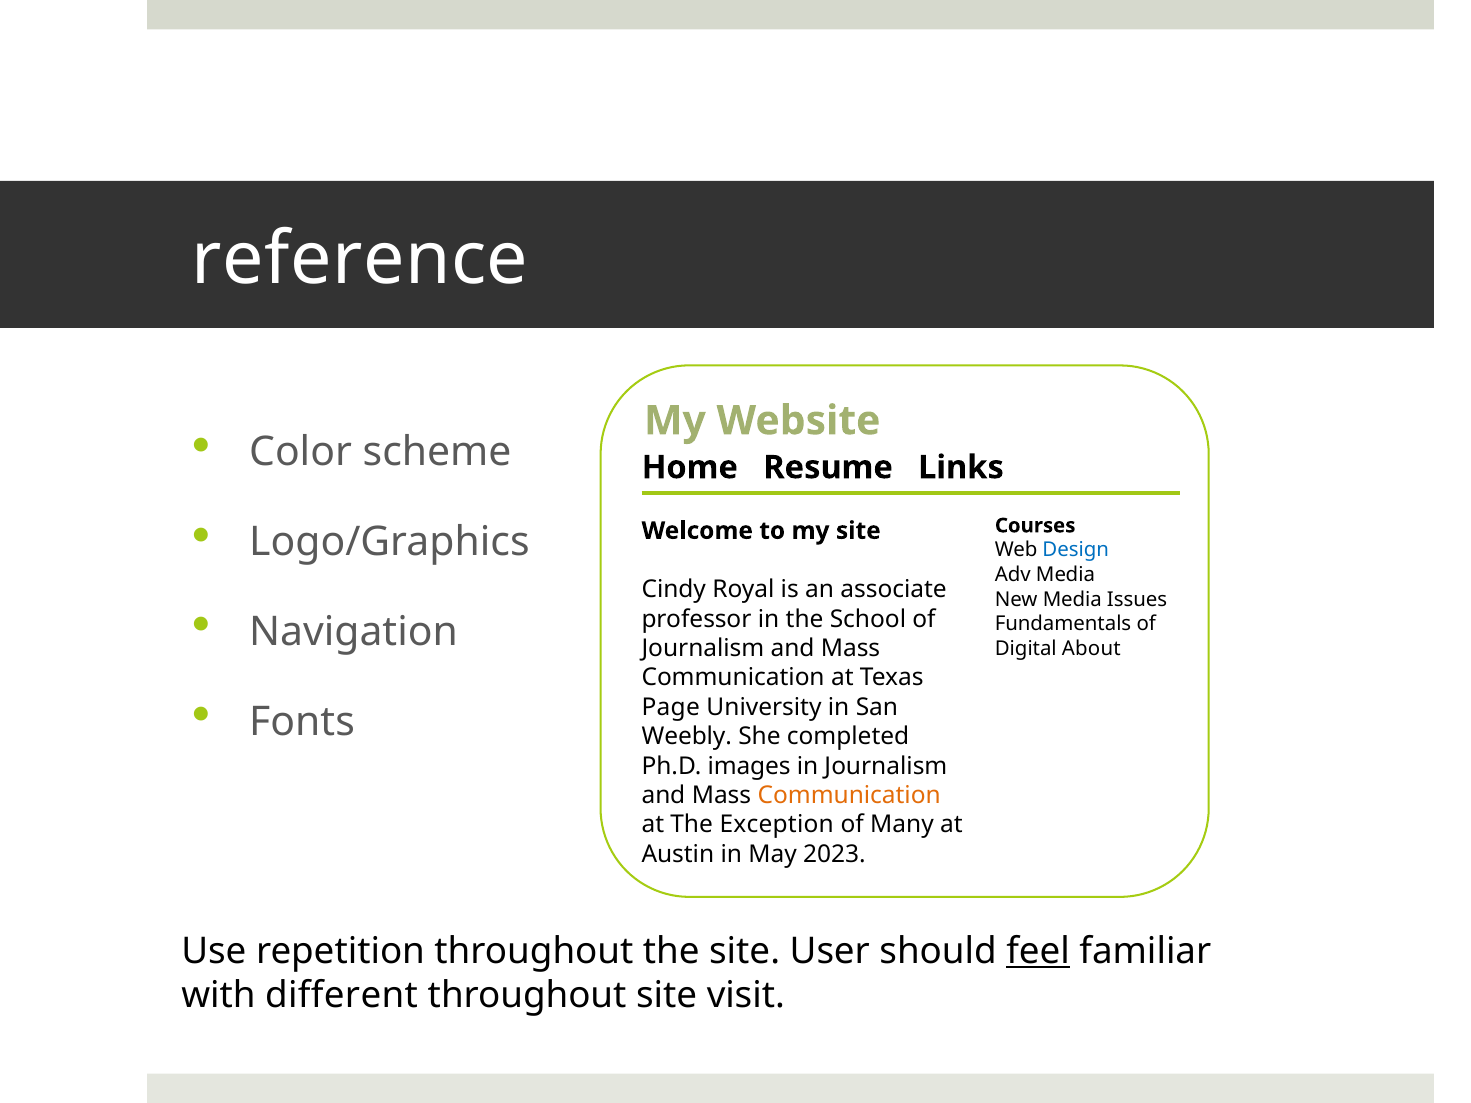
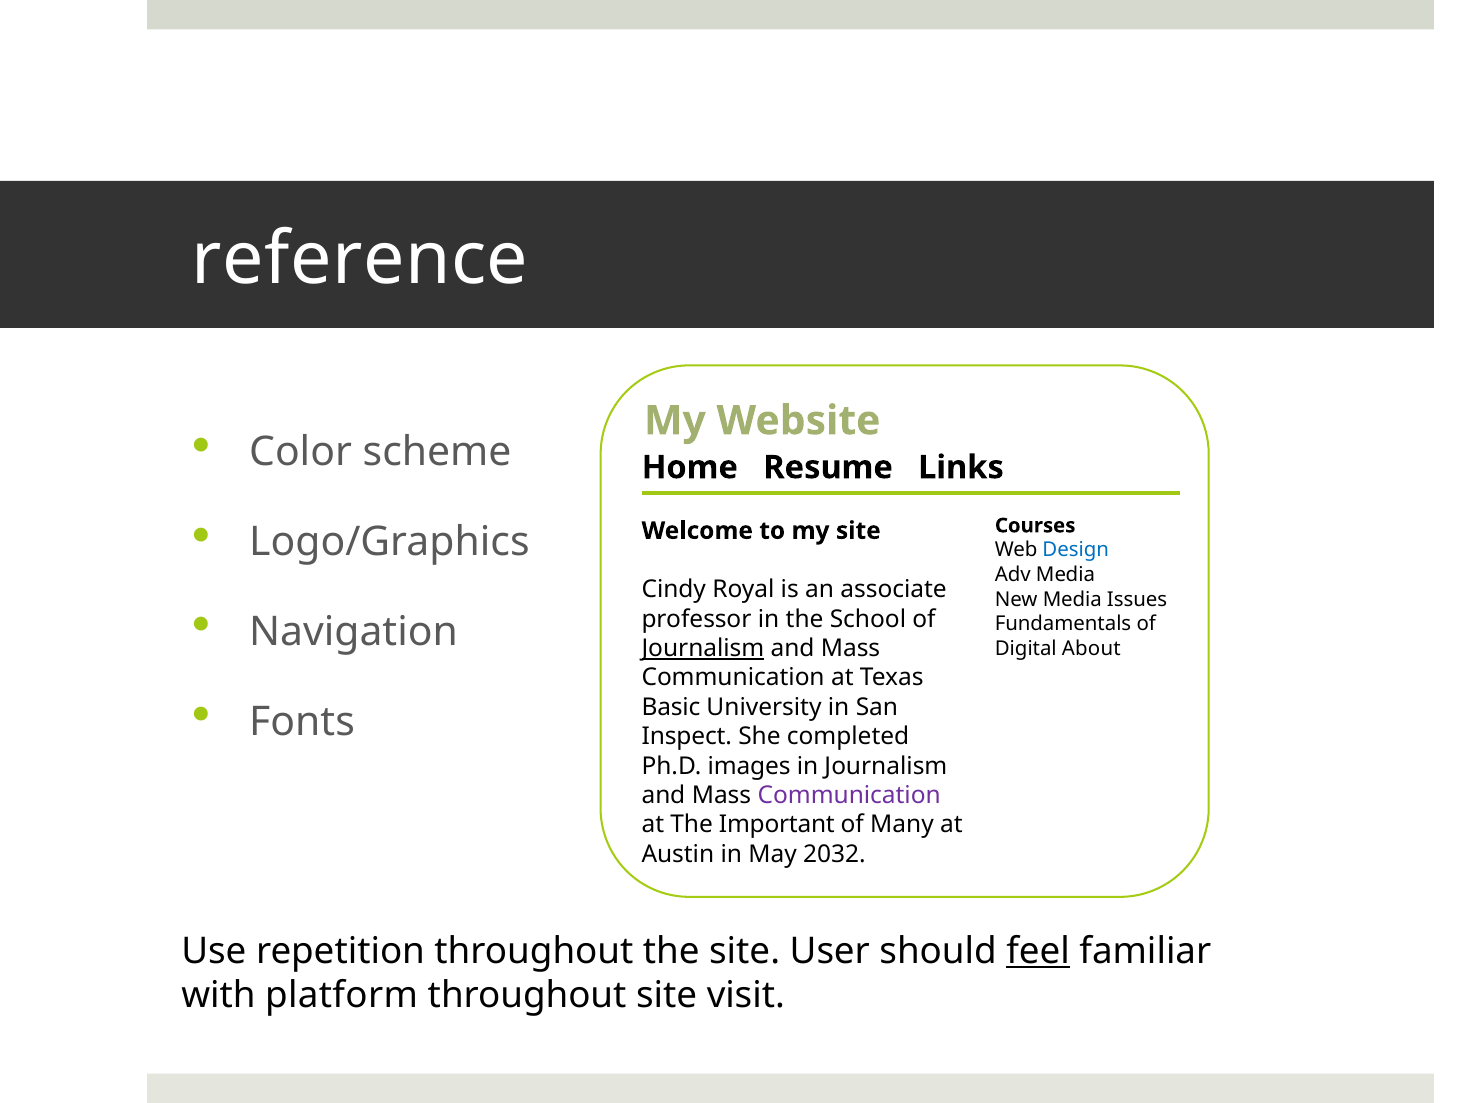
Journalism underline: none -> present (703, 649)
Page: Page -> Basic (671, 707)
Weebly: Weebly -> Inspect (687, 737)
Communication colour: orange -> purple (849, 796)
Exception: Exception -> Important (777, 825)
2023: 2023 -> 2032 (834, 854)
different: different -> platform (342, 995)
